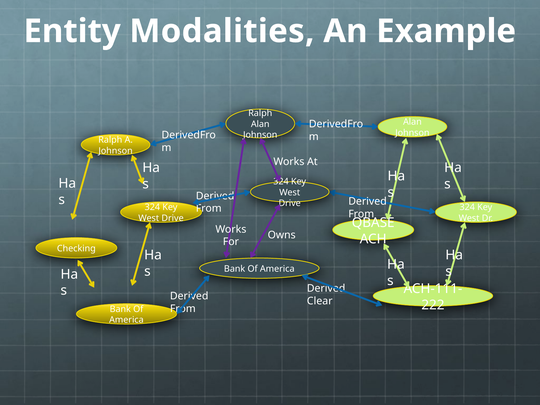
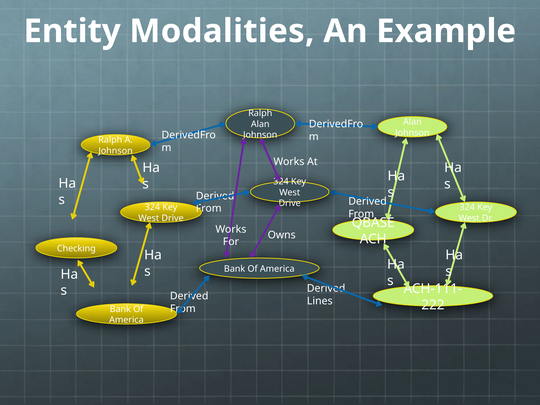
Clear: Clear -> Lines (320, 301)
